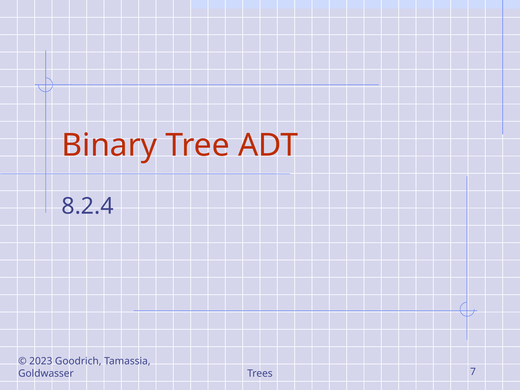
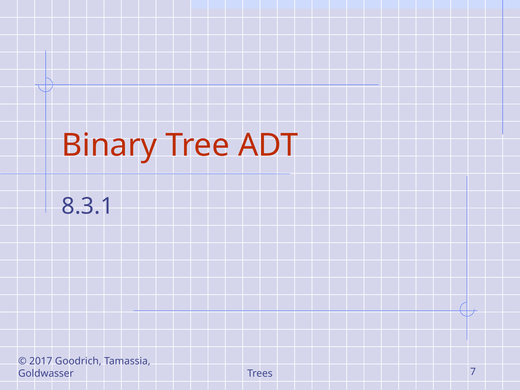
8.2.4: 8.2.4 -> 8.3.1 (88, 206)
2023: 2023 -> 2017 (41, 361)
